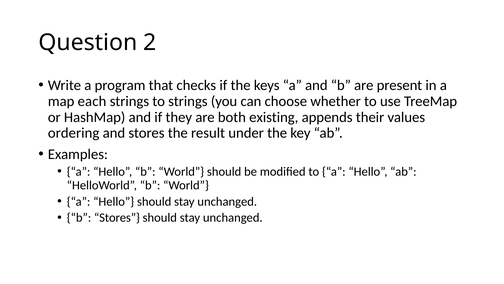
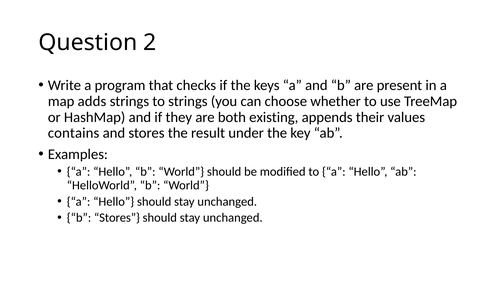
each: each -> adds (92, 101)
ordering: ordering -> contains (74, 133)
